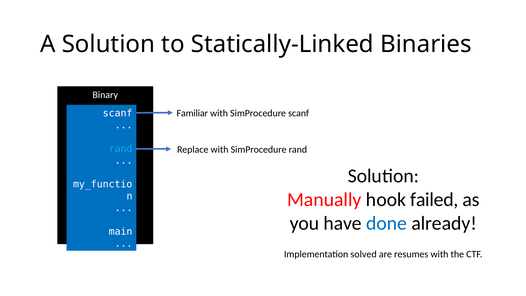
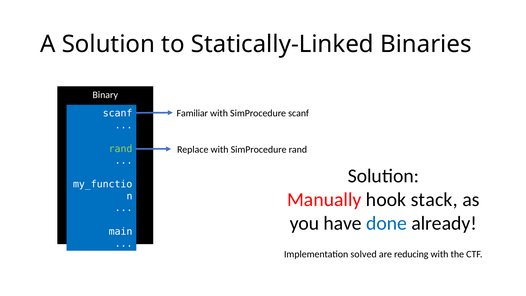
rand colour: light blue -> light green (121, 149)
failed: failed -> stack (434, 199)
resumes: resumes -> reducing (411, 254)
